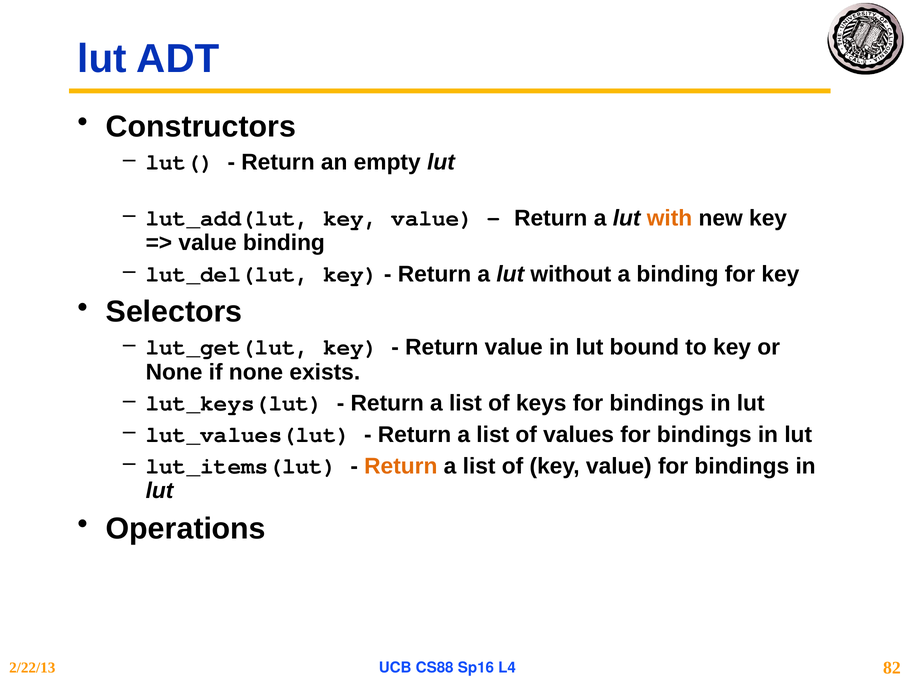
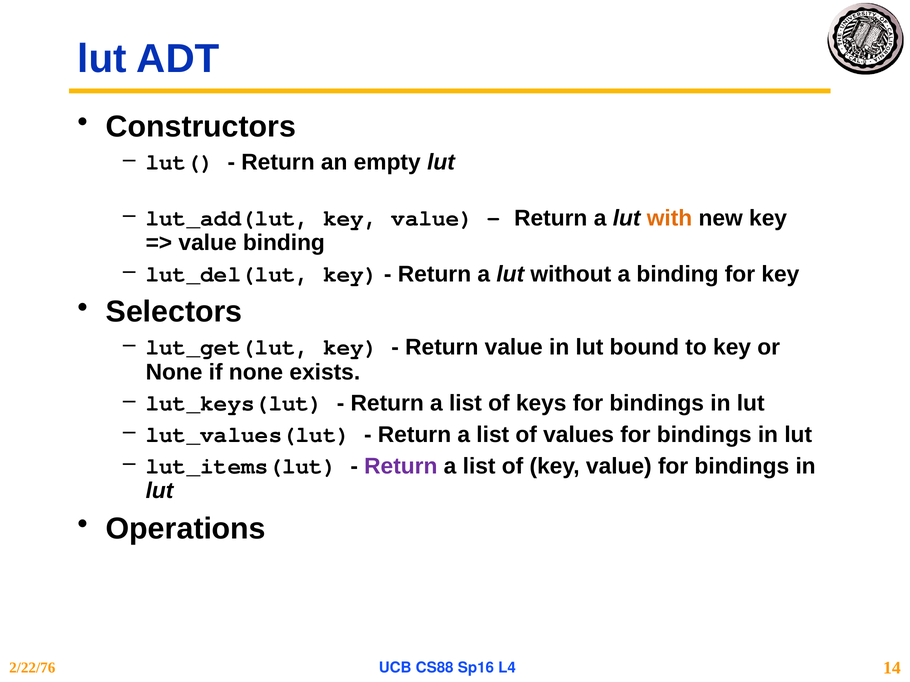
Return colour: orange -> purple (401, 467)
2/22/13: 2/22/13 -> 2/22/76 (32, 668)
82: 82 -> 14 (892, 669)
